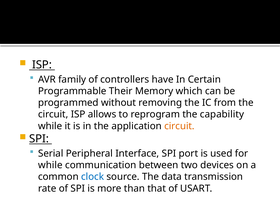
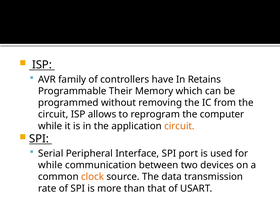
Certain: Certain -> Retains (204, 79)
capability: capability -> computer (222, 114)
clock colour: blue -> orange (93, 177)
